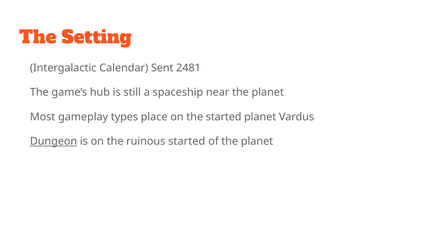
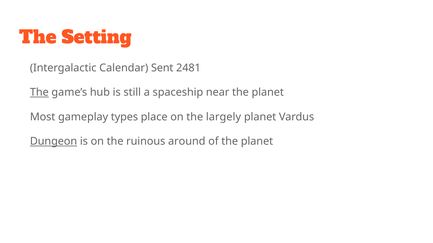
The underline: none -> present (39, 93)
the started: started -> largely (223, 117)
ruinous started: started -> around (187, 142)
